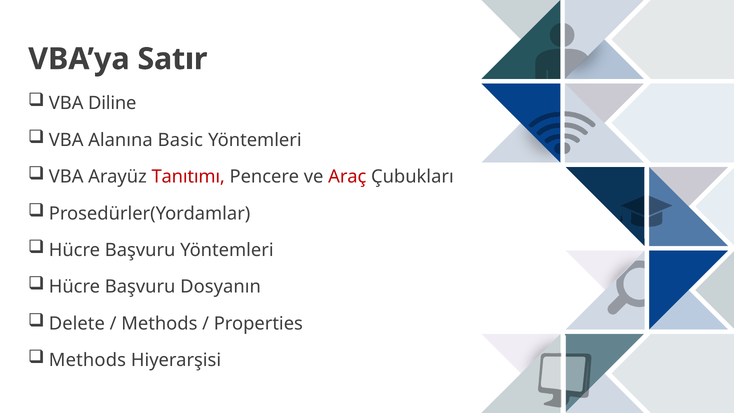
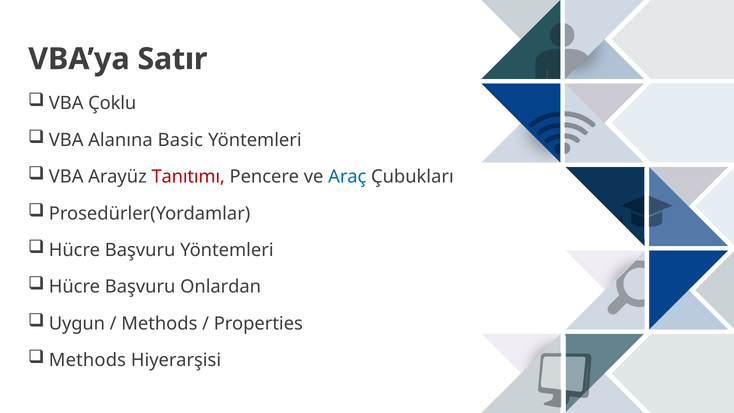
Diline: Diline -> Çoklu (112, 103)
Araç colour: red -> blue (347, 177)
Dosyanın: Dosyanın -> Onlardan (221, 287)
Delete: Delete -> Uygun (77, 324)
